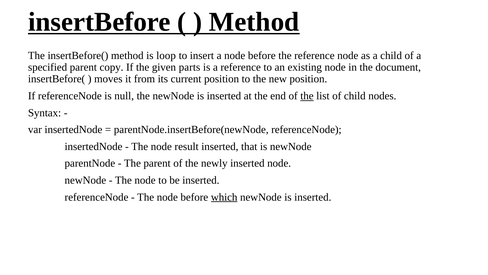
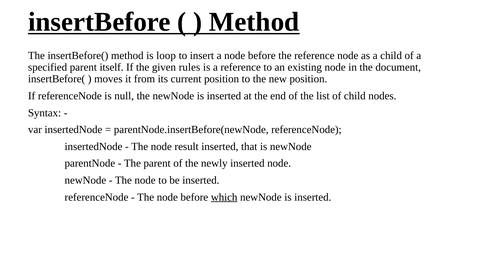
copy: copy -> itself (112, 67)
parts: parts -> rules (190, 67)
the underline: present -> none (307, 96)
